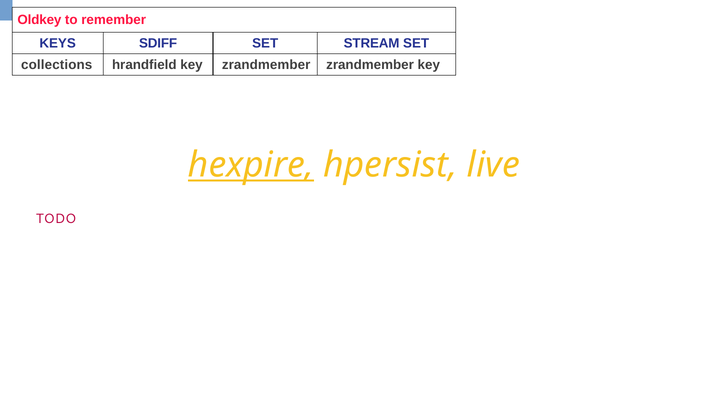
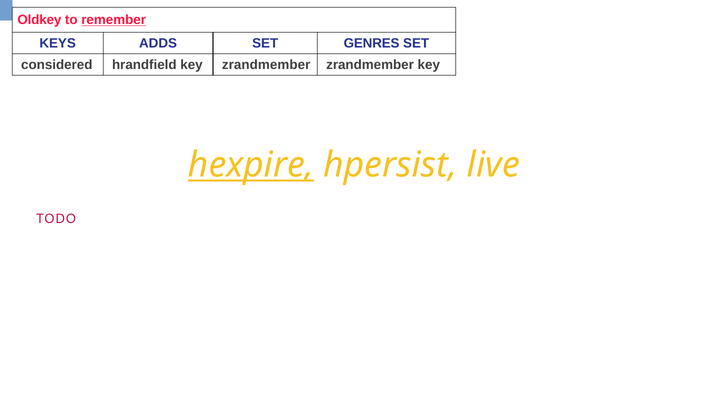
remember underline: none -> present (114, 20)
SDIFF: SDIFF -> ADDS (158, 43)
STREAM: STREAM -> GENRES (372, 43)
collections: collections -> considered (57, 65)
